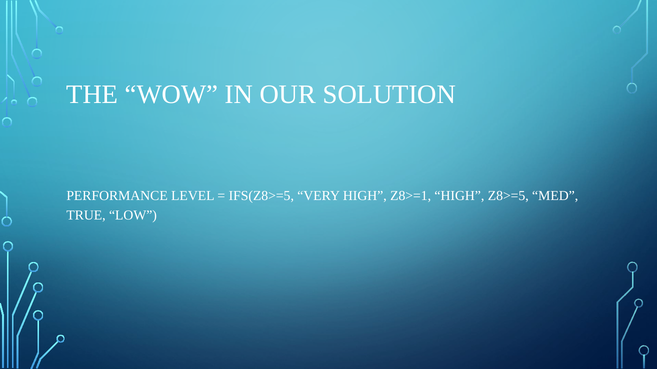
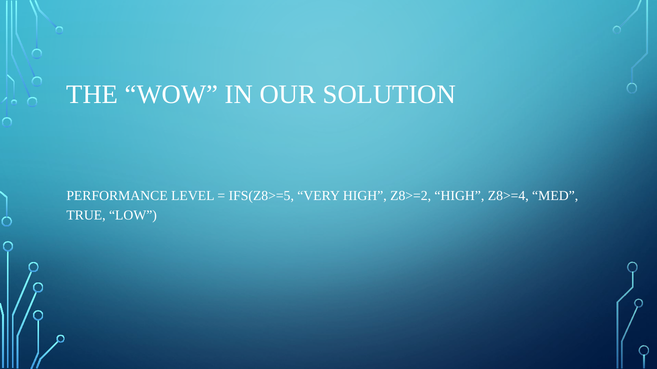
Z8>=1: Z8>=1 -> Z8>=2 (411, 196)
Z8>=5: Z8>=5 -> Z8>=4 (508, 196)
